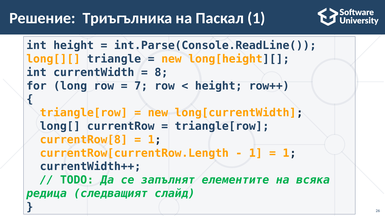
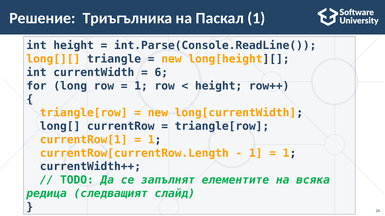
8: 8 -> 6 (161, 73)
7: 7 -> 1 (141, 86)
currentRow[8: currentRow[8 -> currentRow[1 (84, 140)
